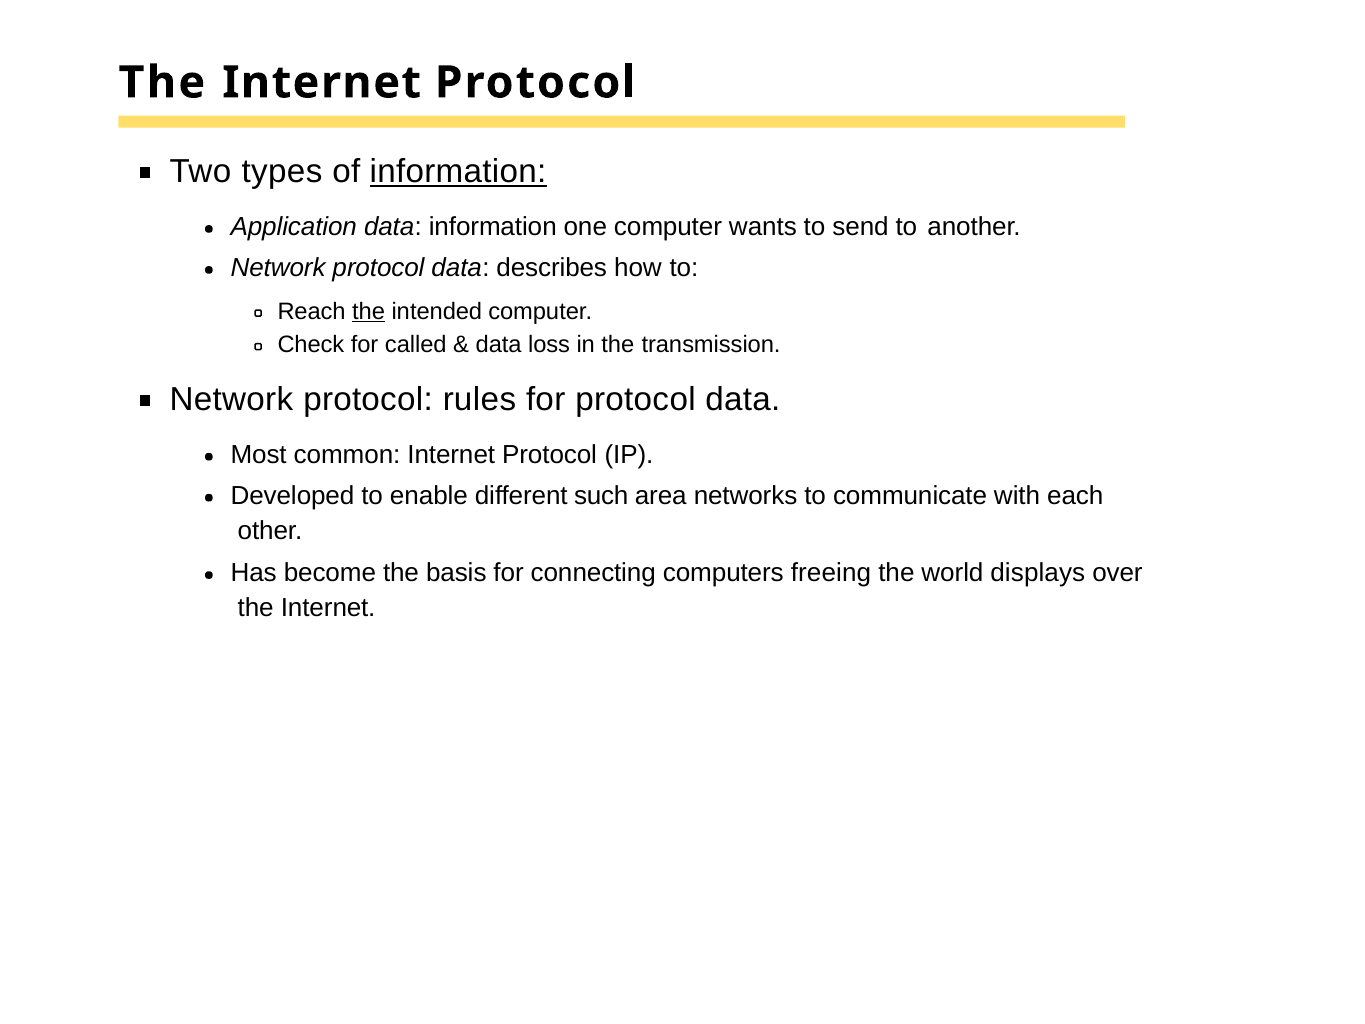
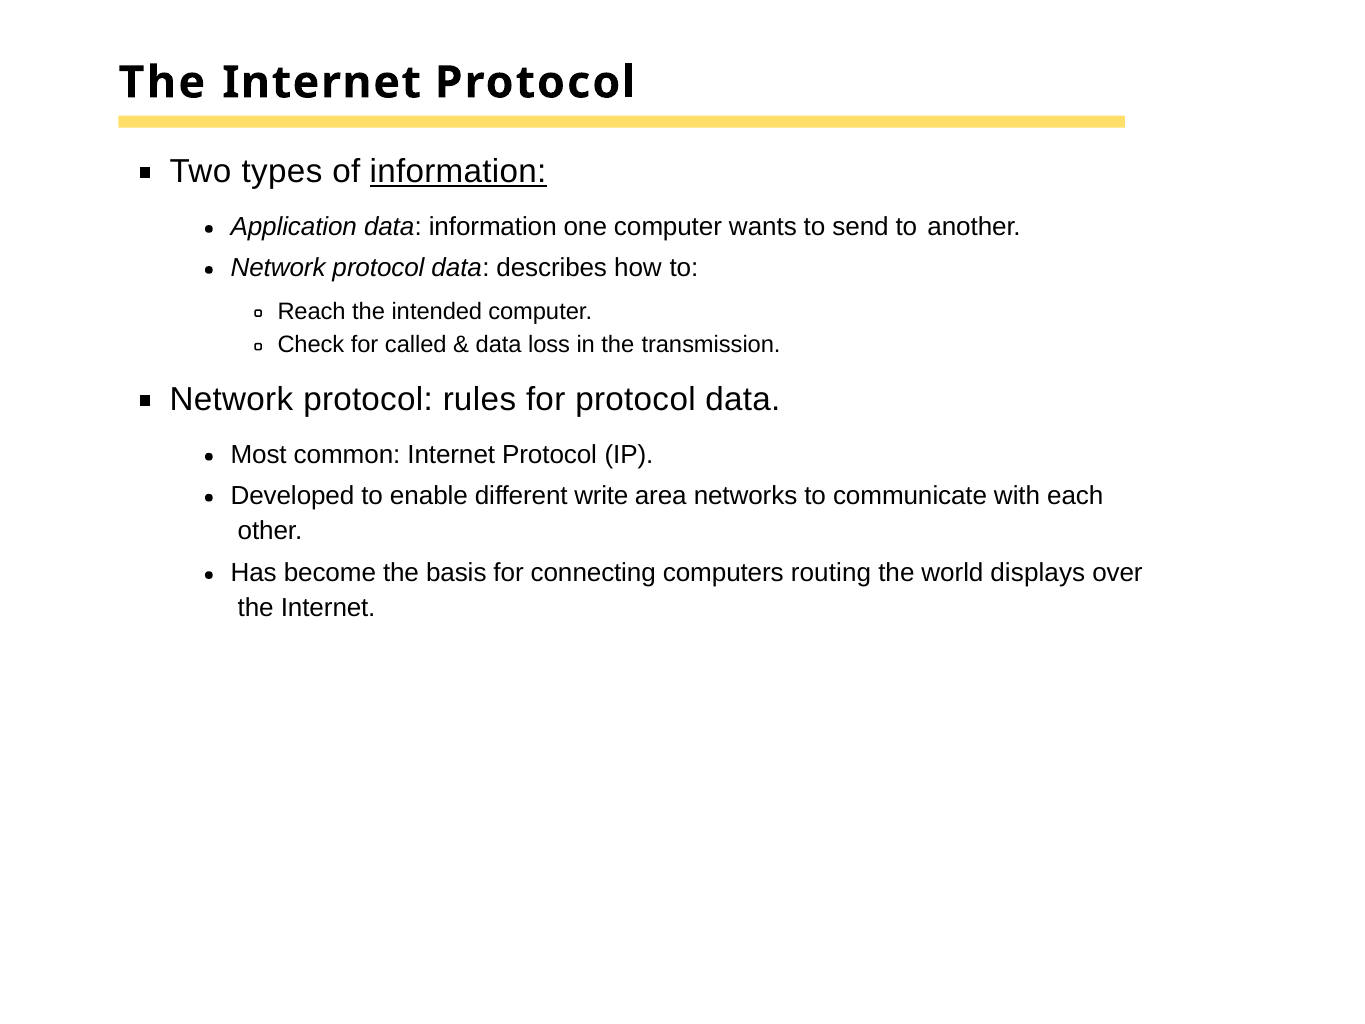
the underline: present -> none (369, 311)
such: such -> write (601, 496)
freeing: freeing -> routing (831, 573)
